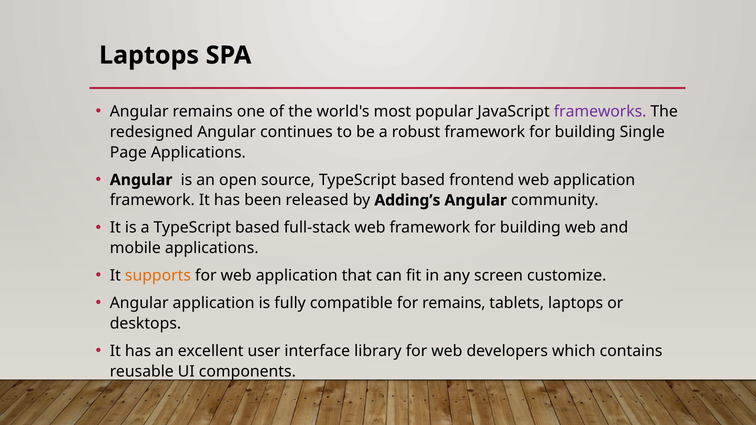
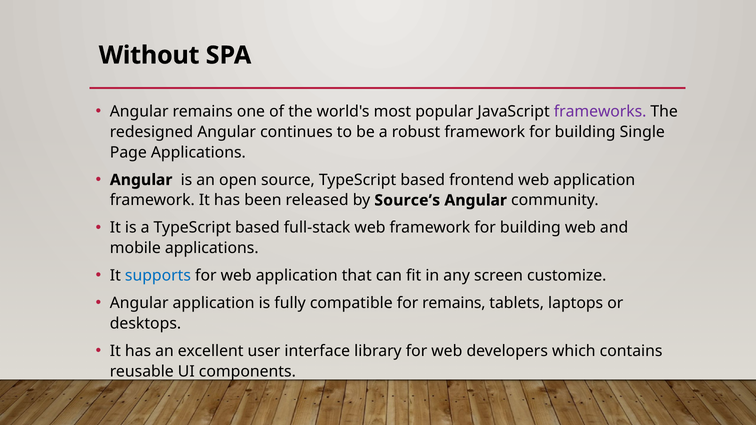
Laptops: Laptops -> Without (149, 55)
Adding’s: Adding’s -> Source’s (407, 200)
supports colour: orange -> blue (158, 276)
